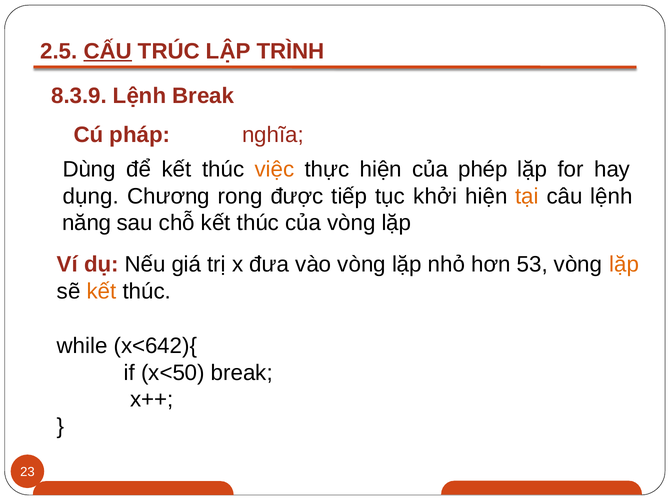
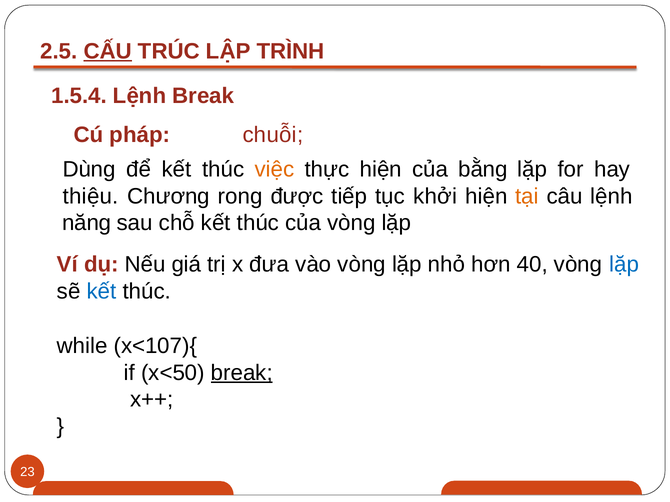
8.3.9: 8.3.9 -> 1.5.4 (79, 96)
nghĩa: nghĩa -> chuỗi (273, 135)
phép: phép -> bằng (483, 170)
dụng: dụng -> thiệu (91, 197)
53: 53 -> 40 (532, 265)
lặp colour: orange -> blue (624, 265)
kết colour: orange -> blue (102, 291)
x<642){: x<642){ -> x<107){ (155, 346)
break underline: none -> present (242, 373)
